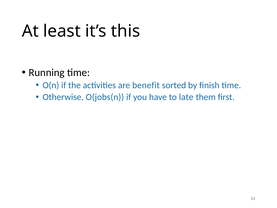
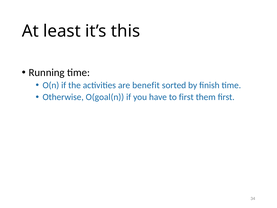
O(jobs(n: O(jobs(n -> O(goal(n (105, 97)
to late: late -> first (186, 97)
